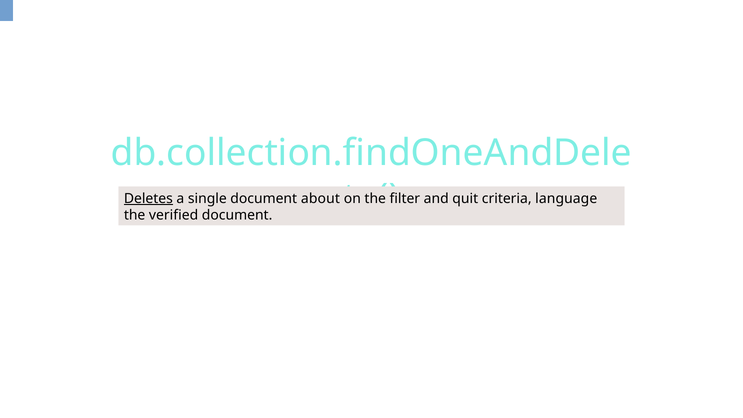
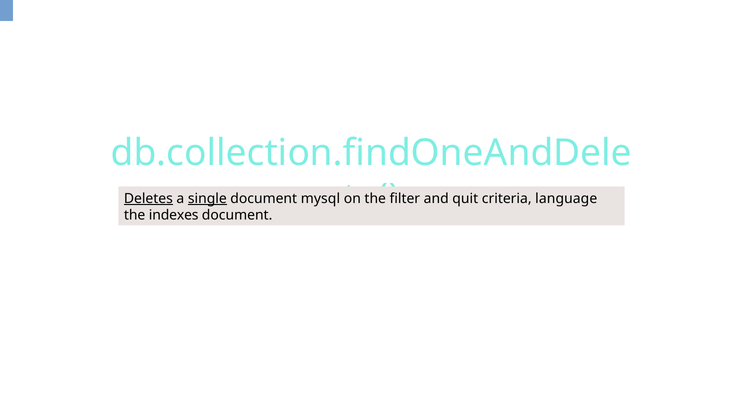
single underline: none -> present (207, 199)
about: about -> mysql (320, 199)
verified: verified -> indexes (174, 215)
